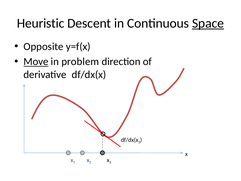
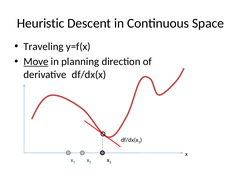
Space underline: present -> none (208, 23)
Opposite: Opposite -> Traveling (44, 47)
problem: problem -> planning (80, 62)
